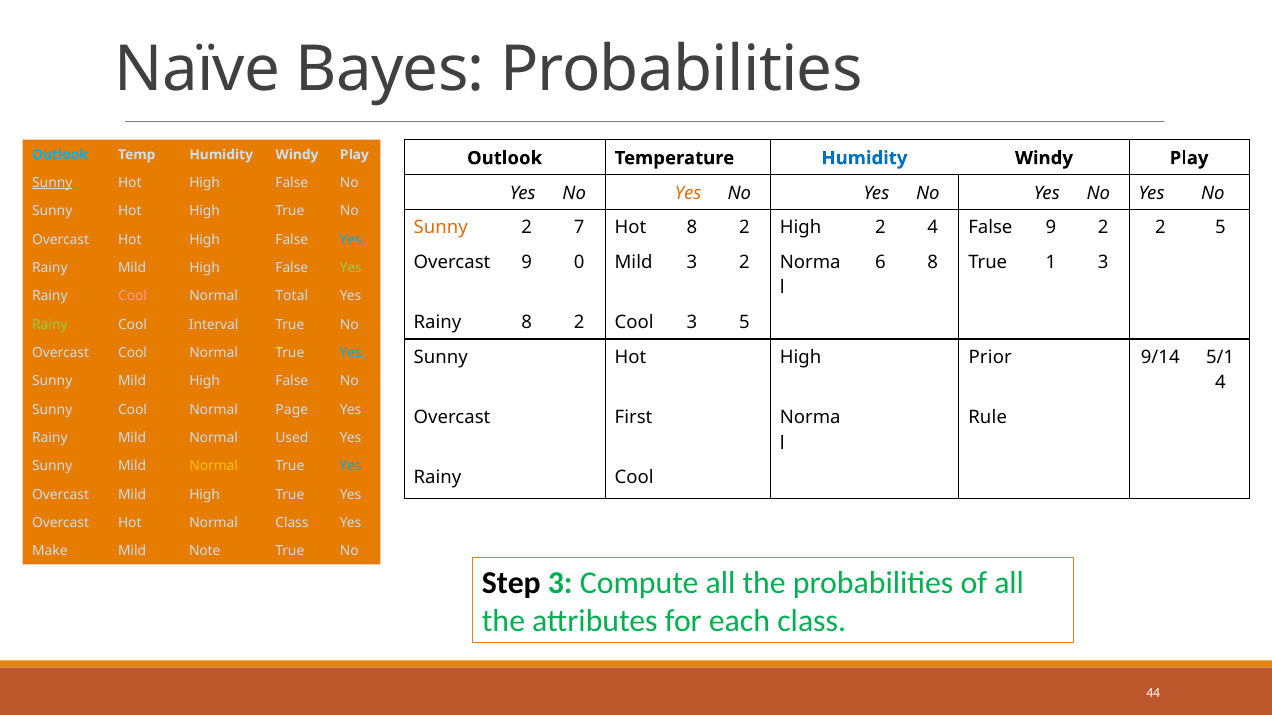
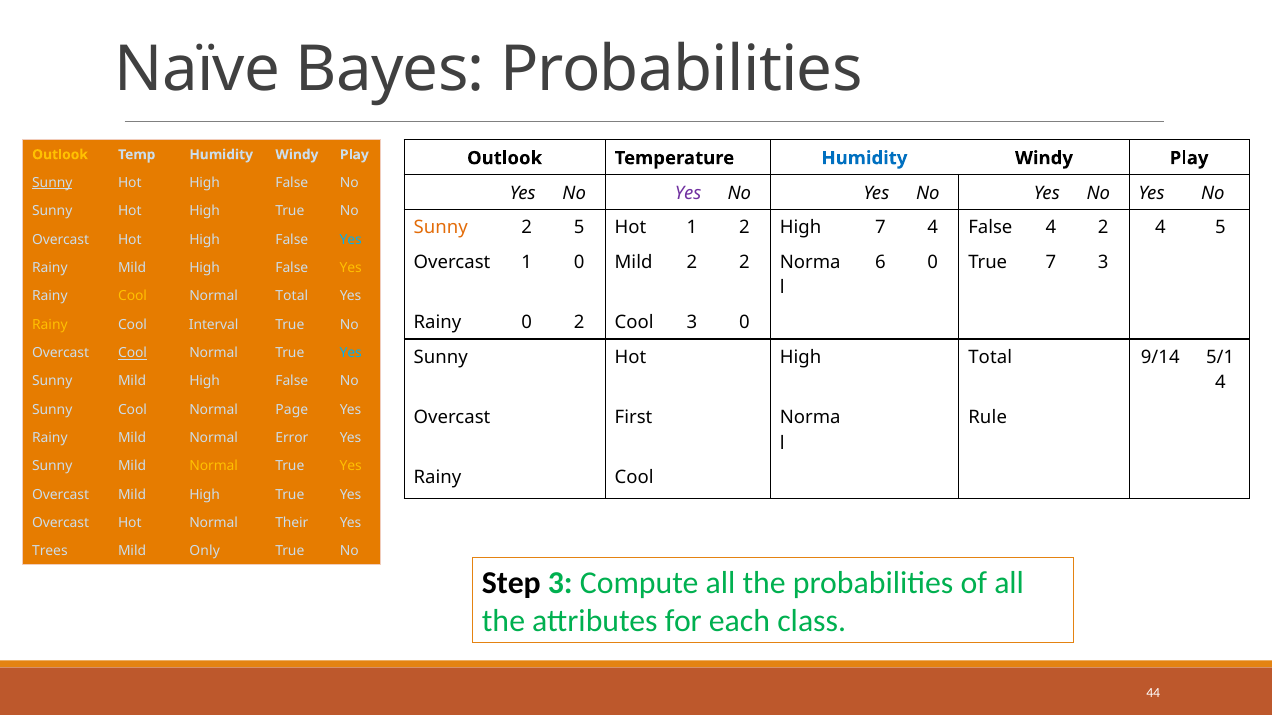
Outlook colour: light blue -> yellow (60, 155)
Yes colour: orange -> purple (688, 193)
2 7: 7 -> 5 (579, 228)
Hot 8: 8 -> 1 (692, 228)
High 2: 2 -> 7 (880, 228)
False 9: 9 -> 4 (1051, 228)
2 2: 2 -> 4 (1160, 228)
Overcast 9: 9 -> 1 (527, 263)
Mild 3: 3 -> 2 (692, 263)
6 8: 8 -> 0 (933, 263)
True 1: 1 -> 7 (1051, 263)
Yes colour: light green -> yellow (351, 268)
Cool colour: pink -> yellow (133, 296)
Rainy 8: 8 -> 0 (527, 323)
3 5: 5 -> 0 (744, 323)
Rainy colour: light green -> yellow (50, 325)
Cool underline: none -> present (133, 353)
High Prior: Prior -> Total (990, 358)
Used: Used -> Error (292, 438)
Yes colour: light blue -> yellow (351, 467)
Normal Class: Class -> Their (292, 523)
Make: Make -> Trees (50, 552)
Note: Note -> Only (205, 552)
